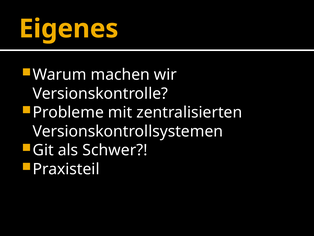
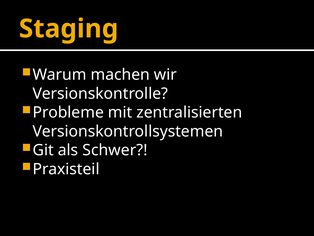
Eigenes: Eigenes -> Staging (69, 29)
